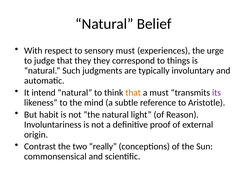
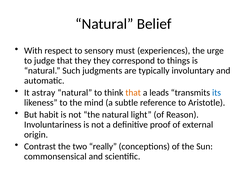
intend: intend -> astray (43, 93)
a must: must -> leads (159, 93)
its colour: purple -> blue (217, 93)
